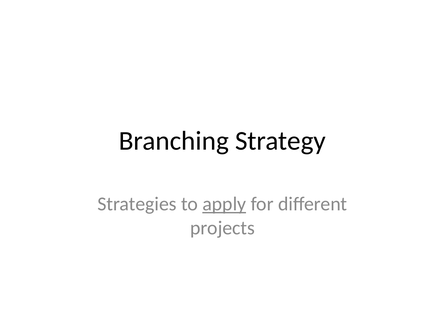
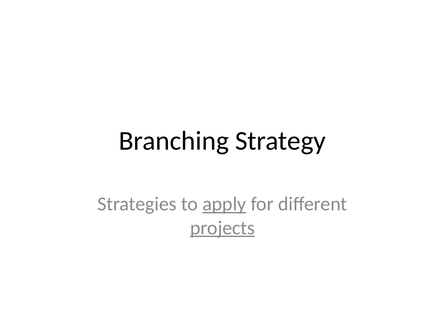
projects underline: none -> present (222, 228)
